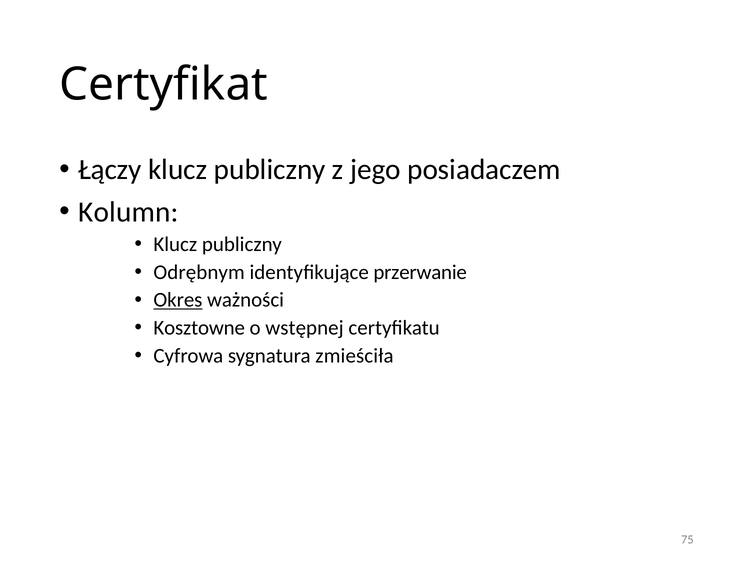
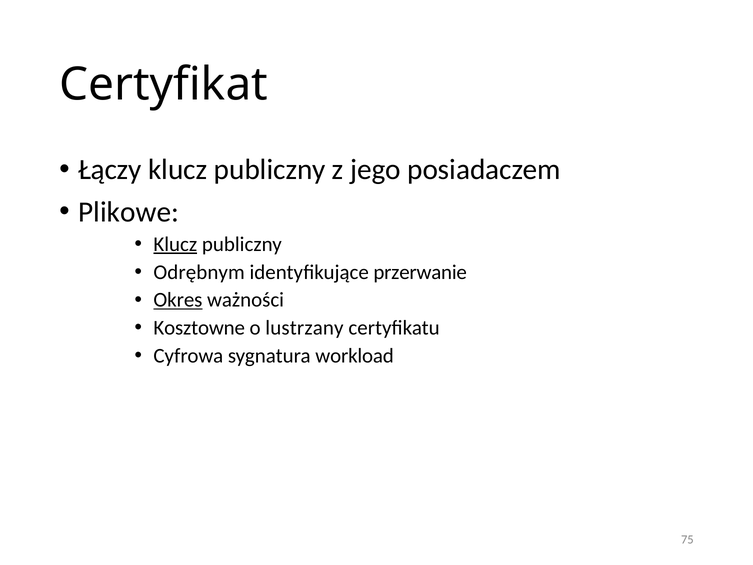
Kolumn: Kolumn -> Plikowe (129, 212)
Klucz underline: none -> present (175, 244)
wstępnej: wstępnej -> lustrzany (304, 328)
zmieściła: zmieściła -> workload (355, 355)
